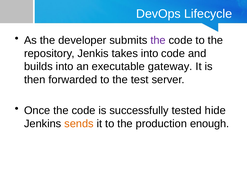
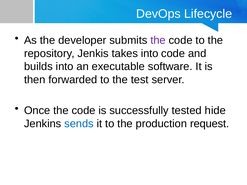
gateway: gateway -> software (170, 67)
sends colour: orange -> blue (79, 124)
enough: enough -> request (210, 124)
